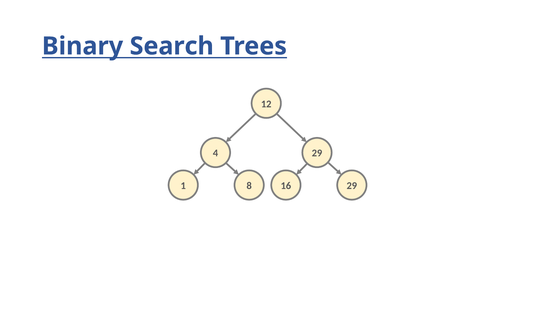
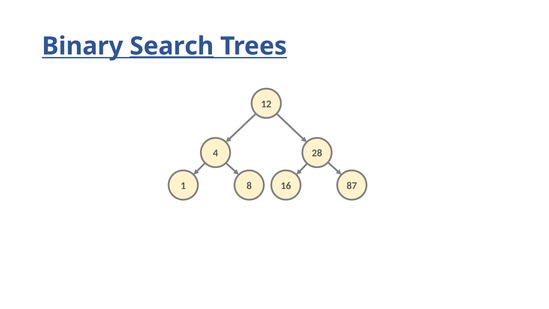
Search underline: none -> present (172, 46)
4 29: 29 -> 28 (317, 153)
16 29: 29 -> 87 (352, 186)
